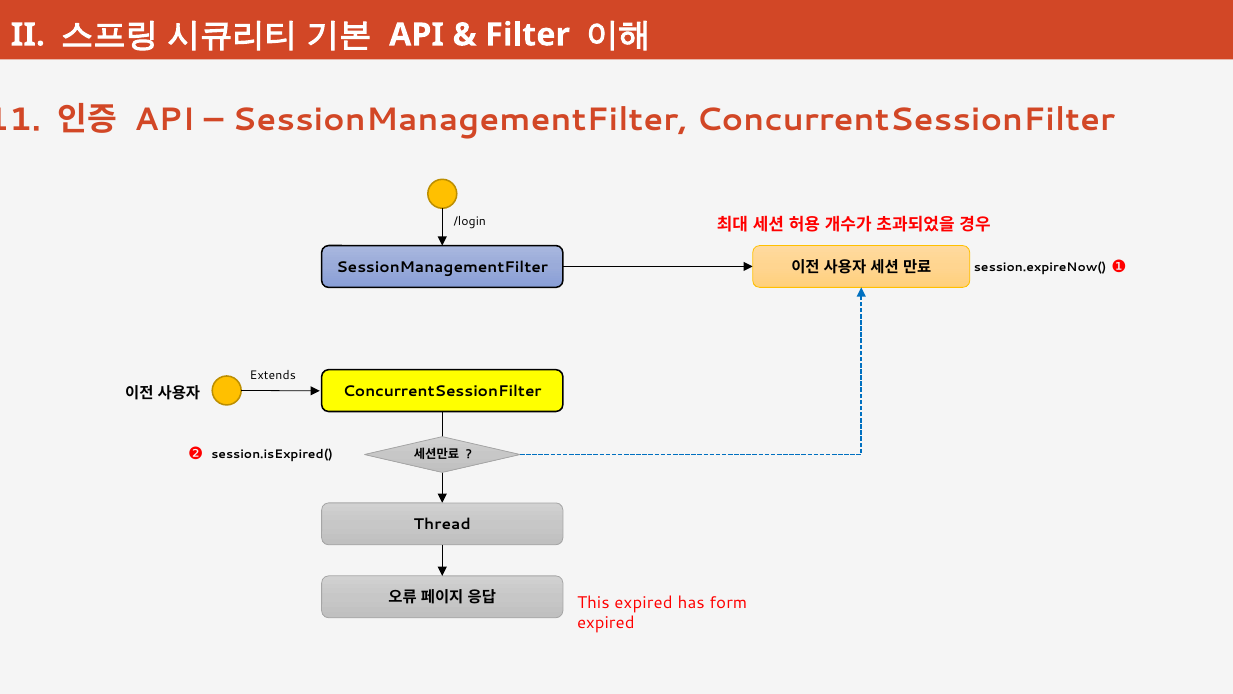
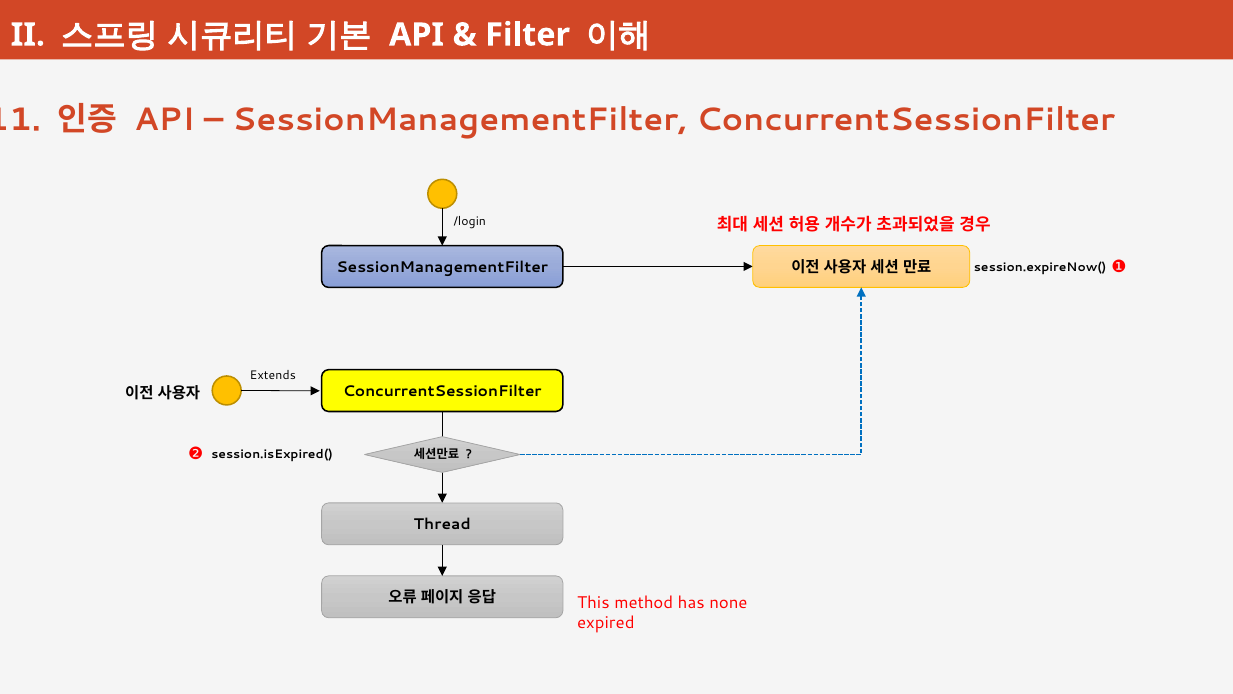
This expired: expired -> method (644, 602)
form: form -> none (728, 602)
